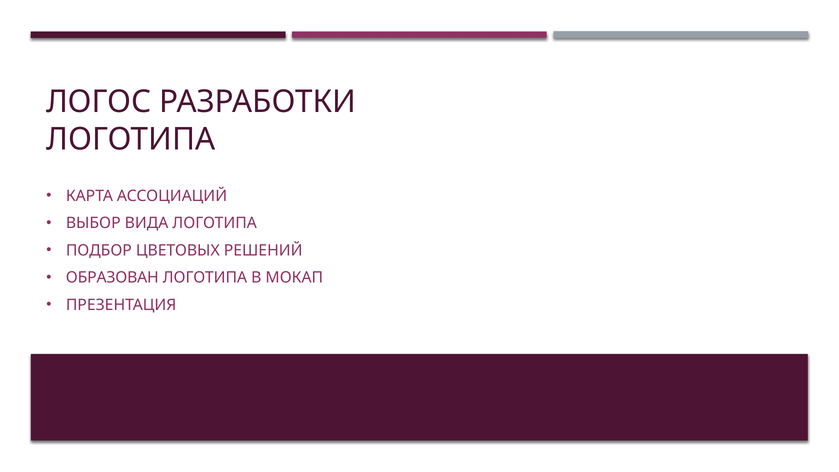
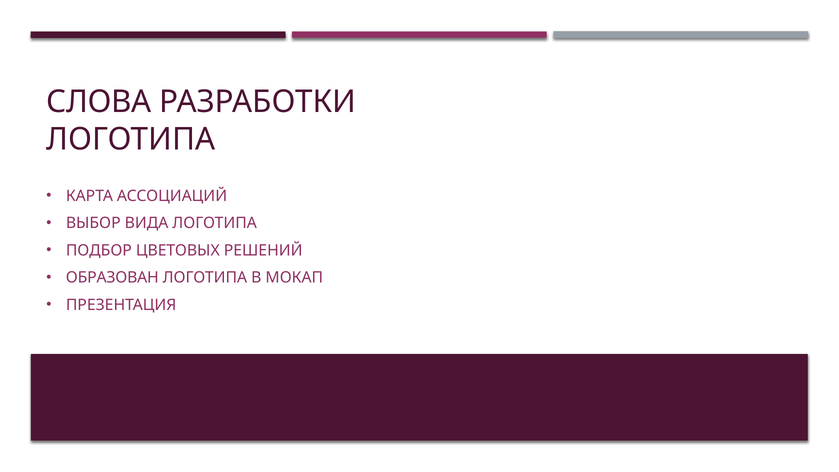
ЛОГОС: ЛОГОС -> СЛОВА (99, 102)
